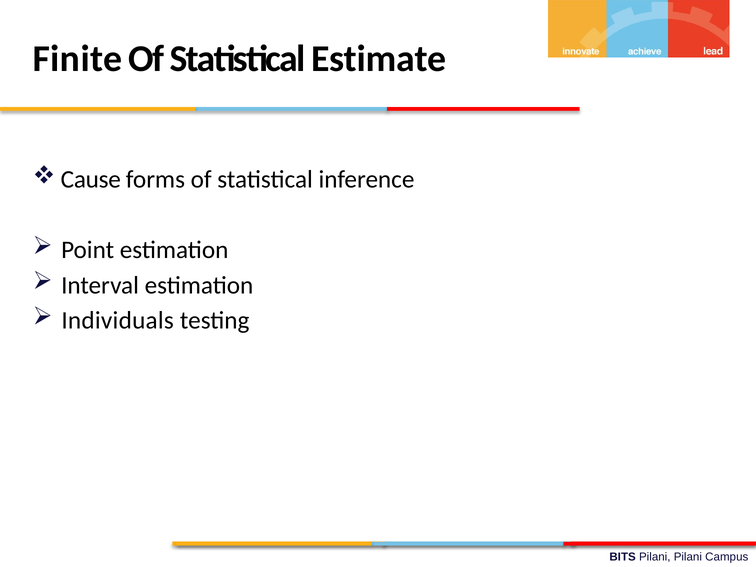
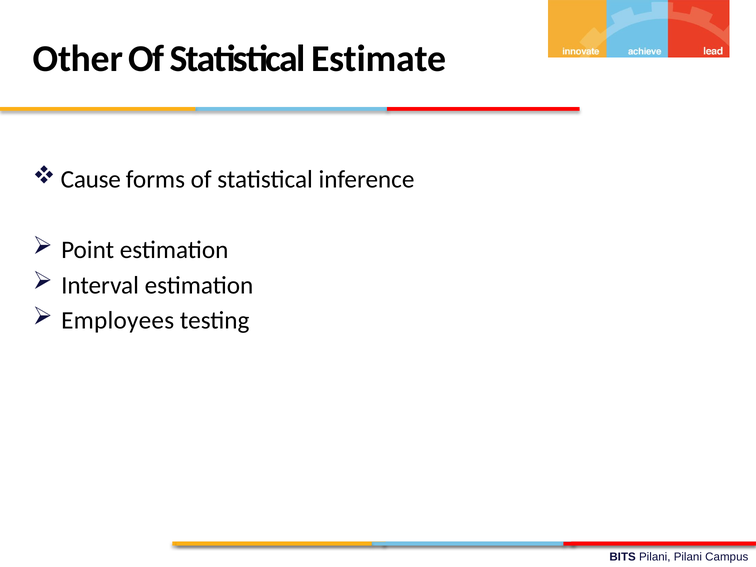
Finite: Finite -> Other (78, 59)
Individuals: Individuals -> Employees (118, 321)
